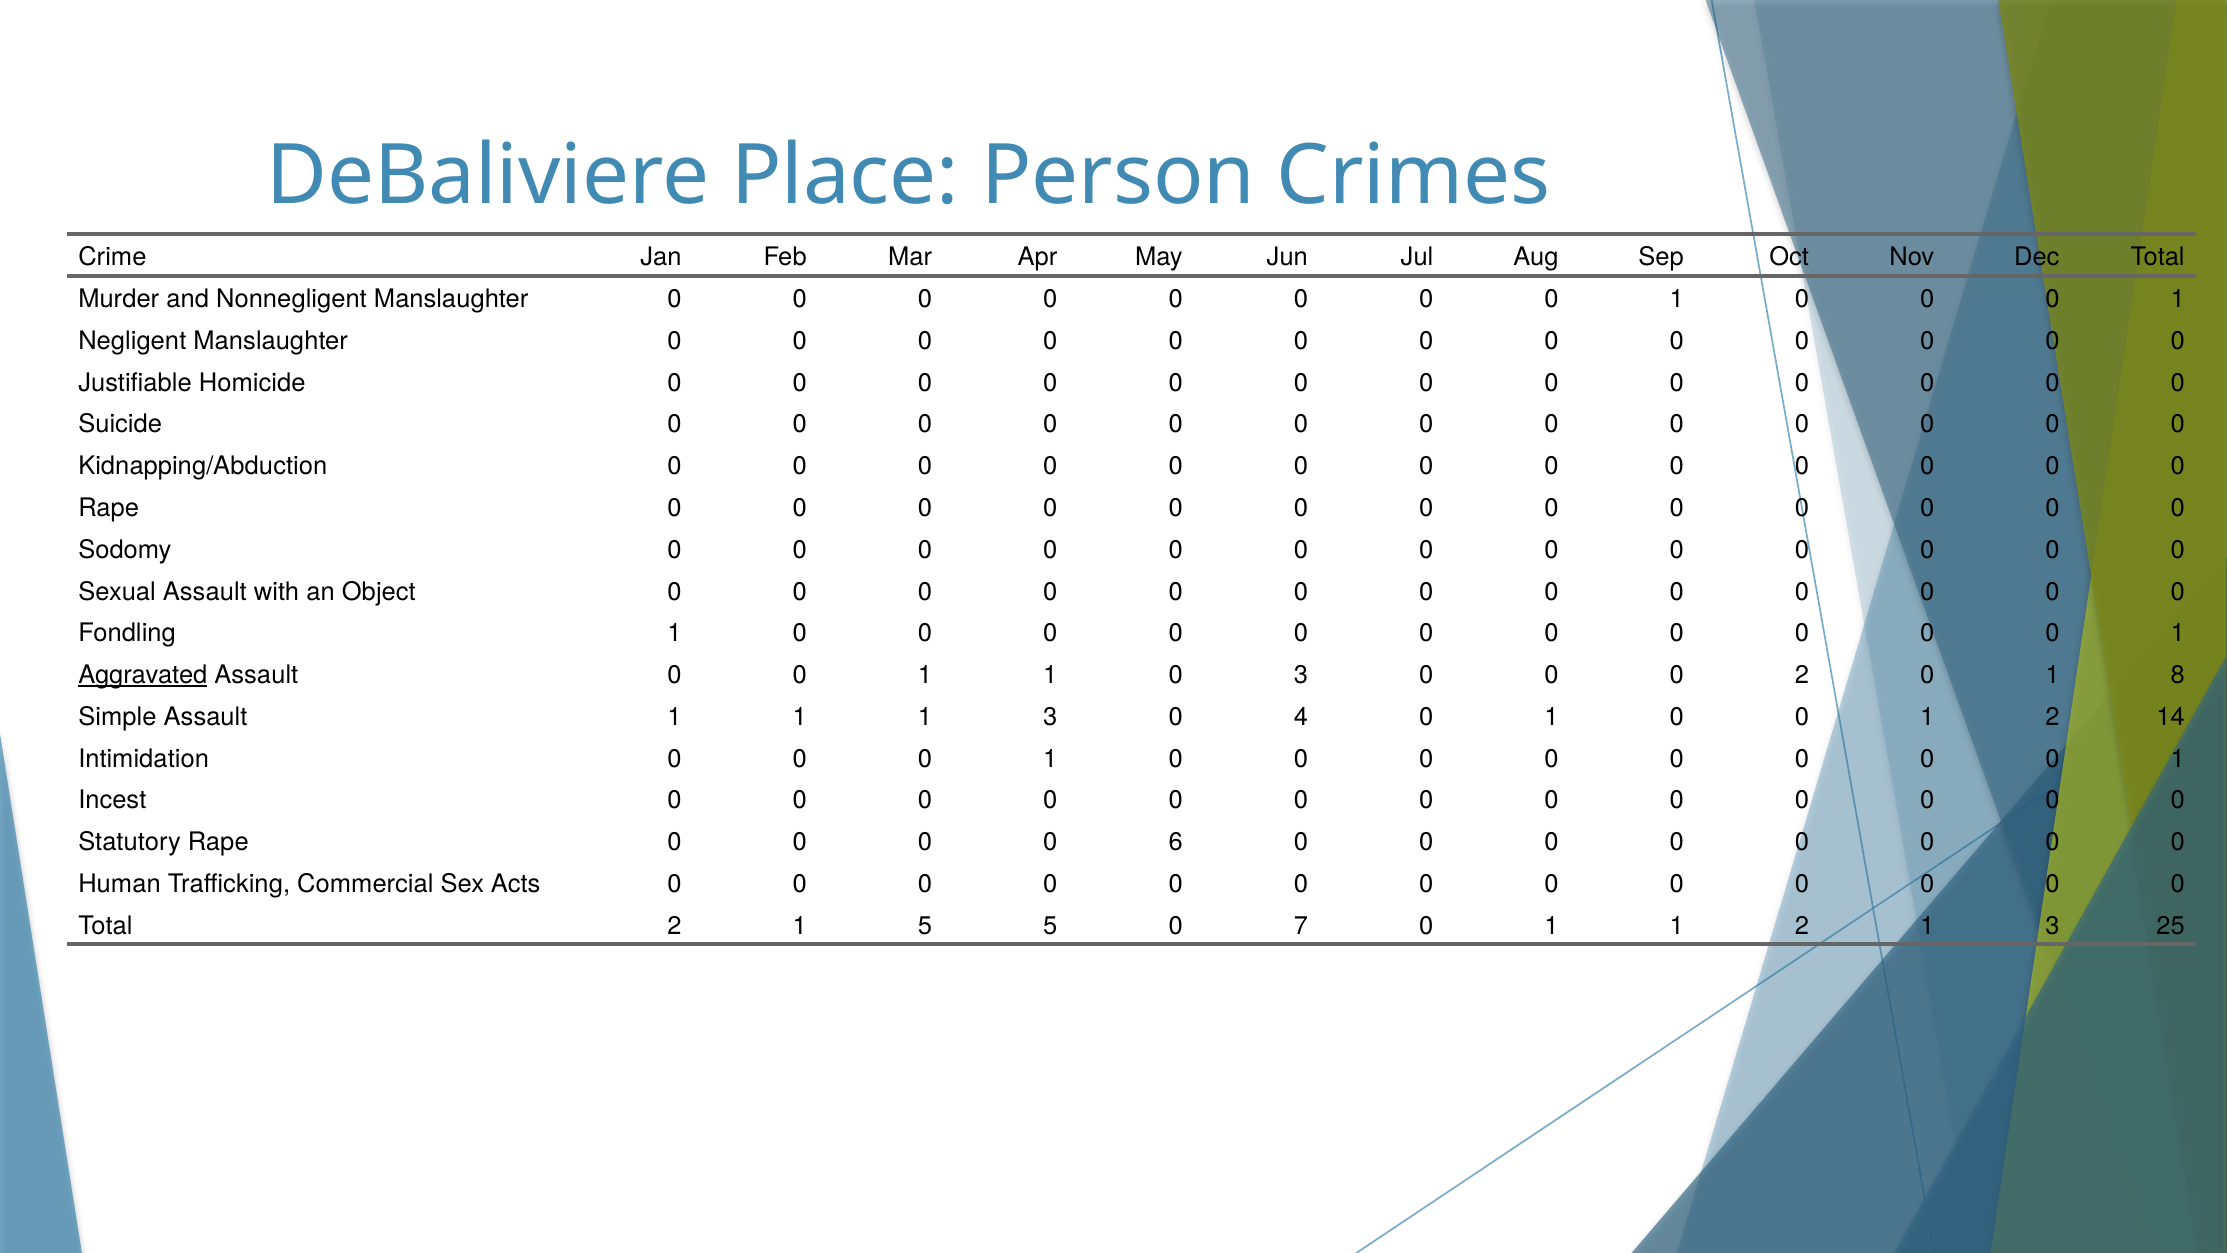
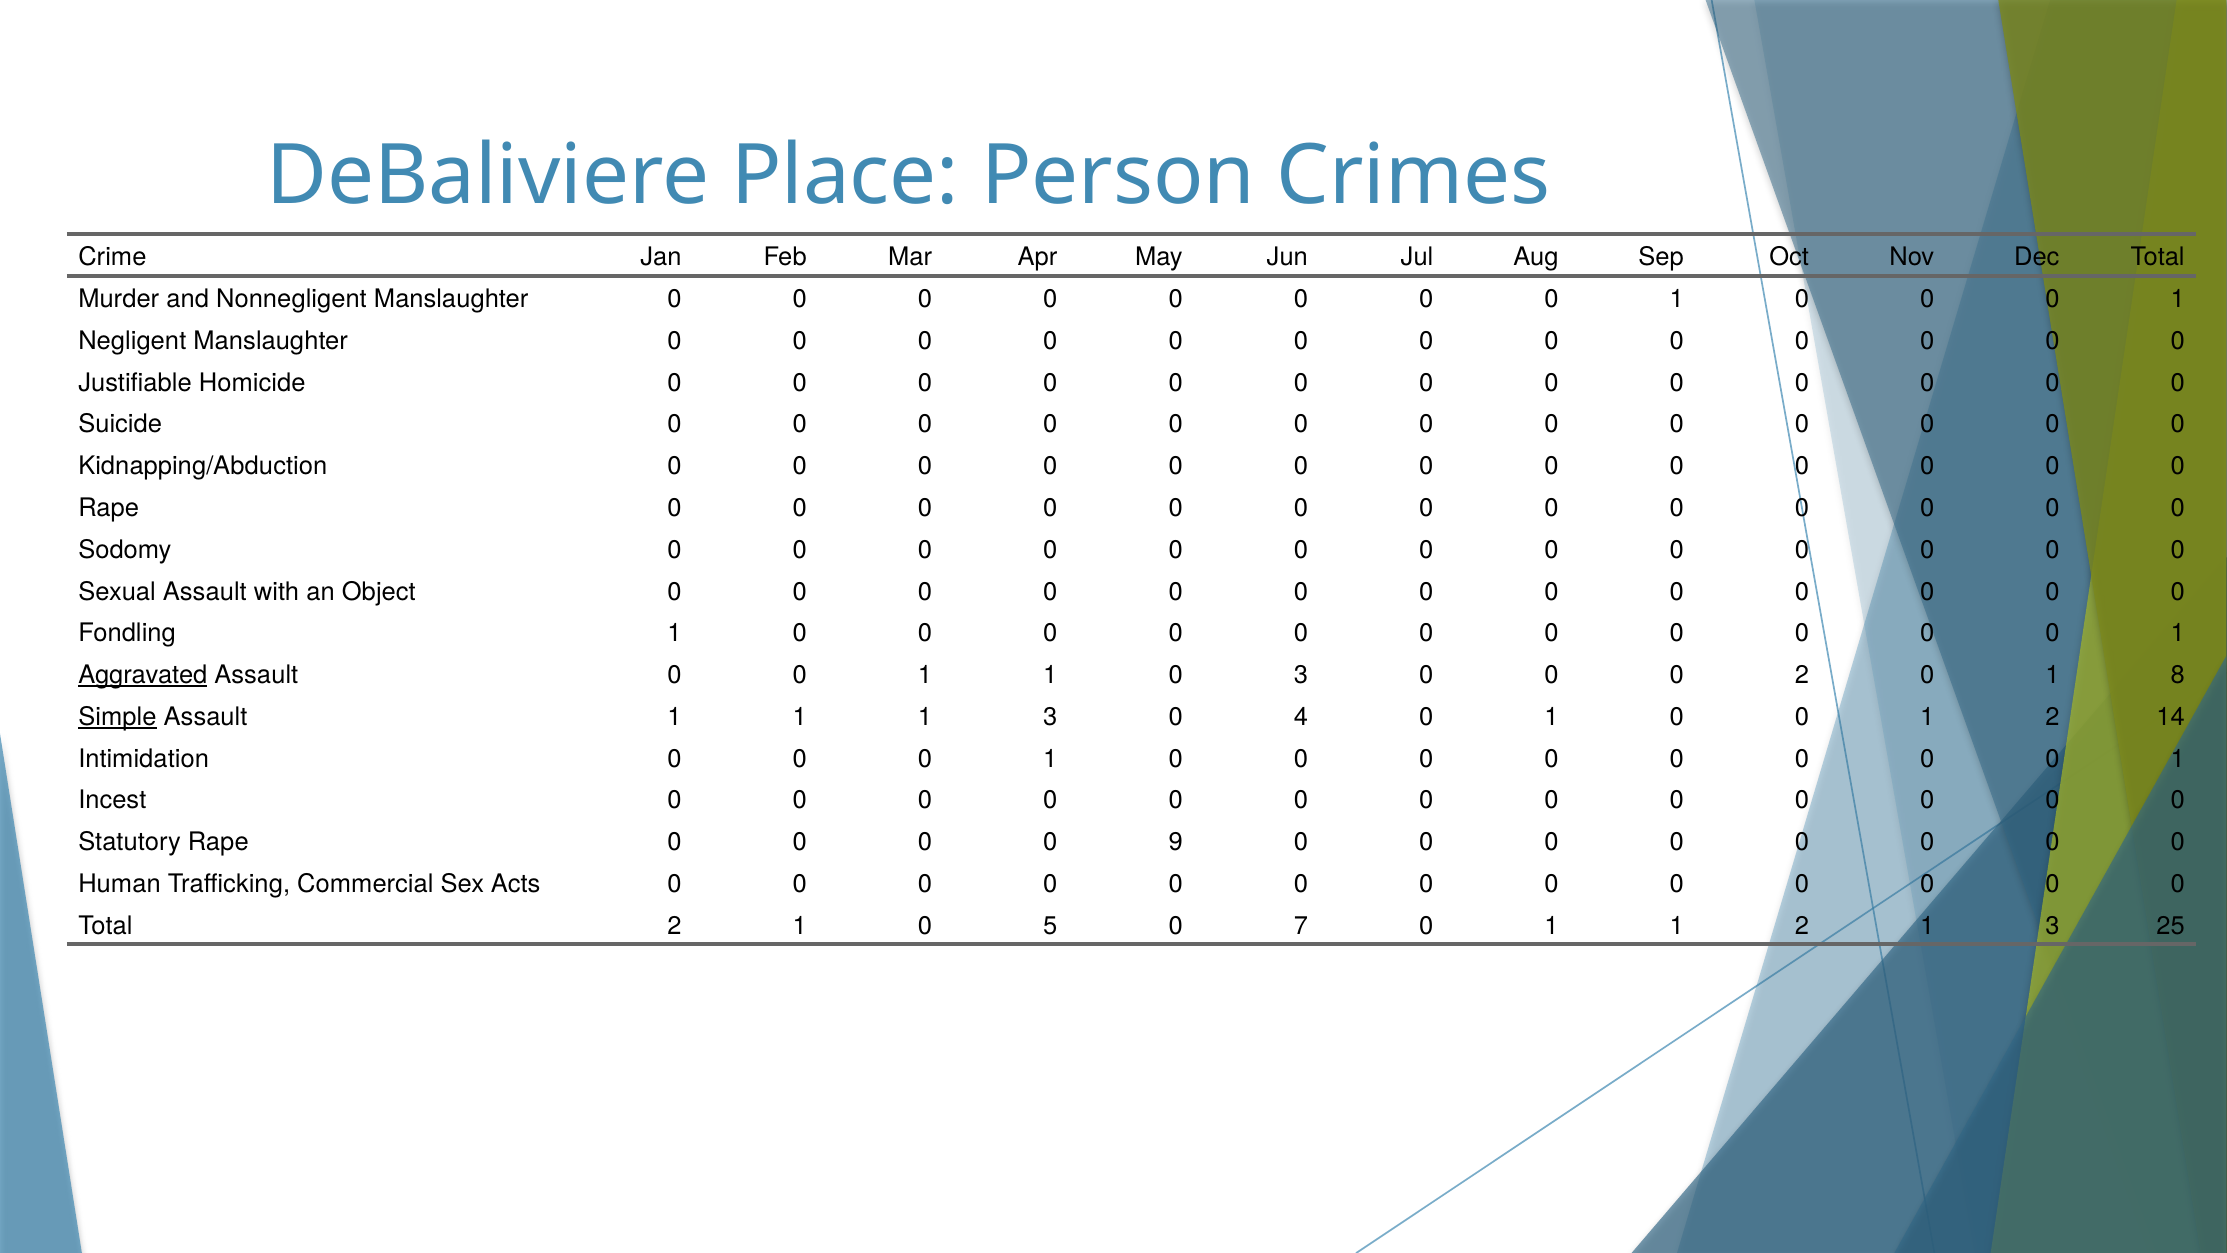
Simple underline: none -> present (117, 717)
6: 6 -> 9 (1176, 842)
2 1 5: 5 -> 0 (925, 926)
